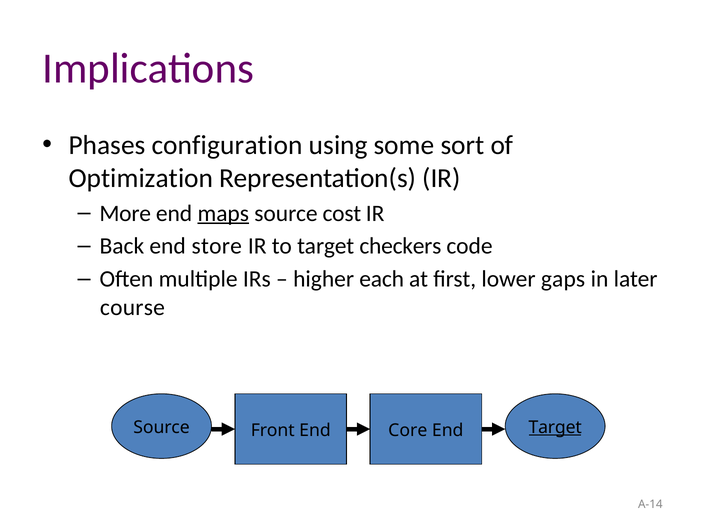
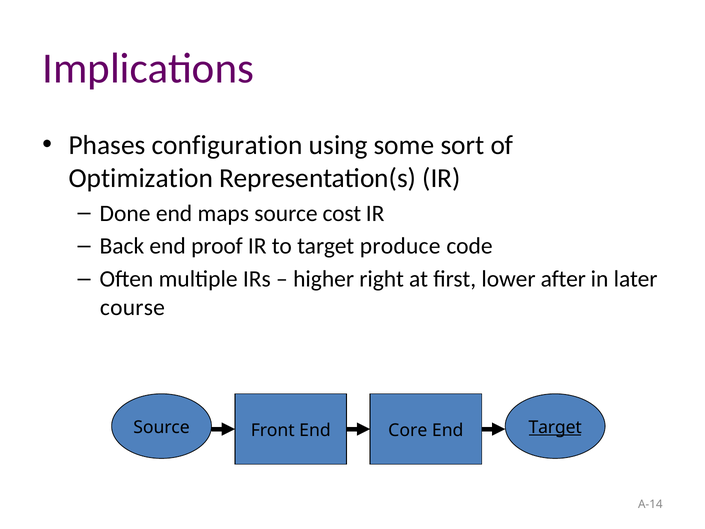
More: More -> Done (125, 213)
maps underline: present -> none (223, 213)
store: store -> proof (217, 246)
checkers: checkers -> produce (400, 246)
each: each -> right (382, 279)
gaps: gaps -> after (563, 279)
